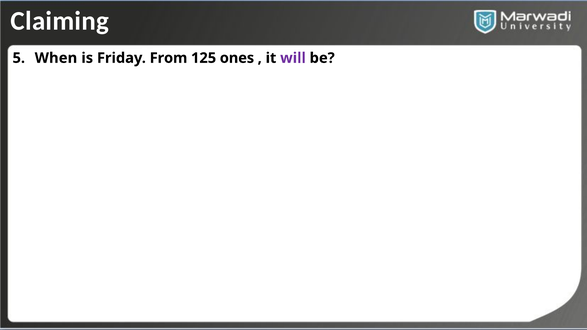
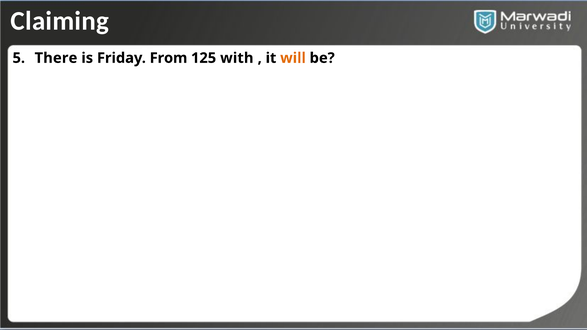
When: When -> There (56, 58)
ones: ones -> with (237, 58)
will colour: purple -> orange (293, 58)
